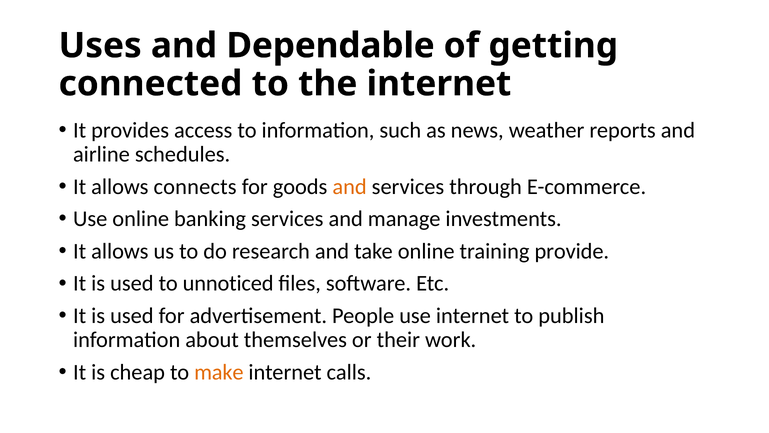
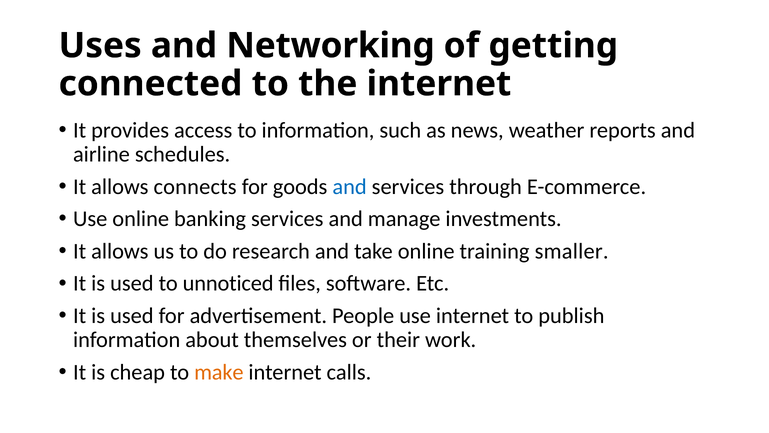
Dependable: Dependable -> Networking (331, 46)
and colour: orange -> blue (350, 186)
provide: provide -> smaller (572, 251)
